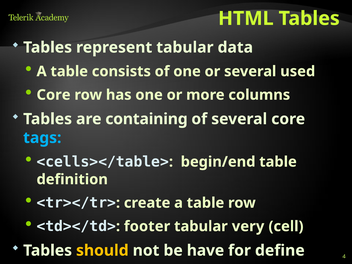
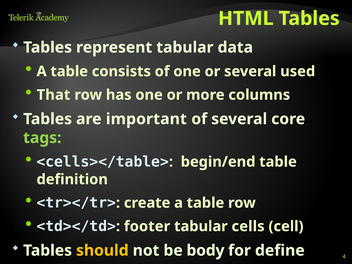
Core: Core -> That (53, 95)
containing: containing -> important (146, 119)
tags colour: light blue -> light green (42, 138)
very: very -> cells (248, 226)
have: have -> body (205, 250)
